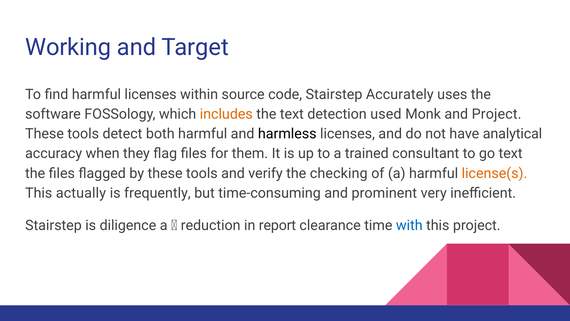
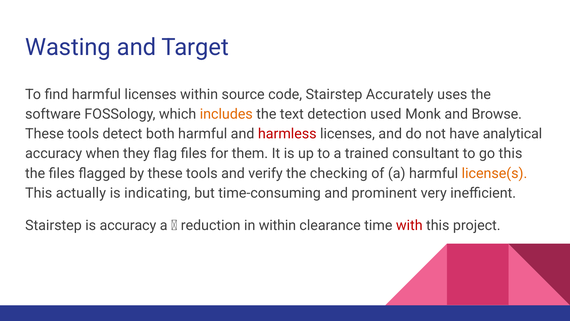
Working: Working -> Wasting (68, 47)
and Project: Project -> Browse (497, 114)
harmless colour: black -> red (287, 134)
go text: text -> this (511, 153)
frequently: frequently -> indicating (157, 193)
is diligence: diligence -> accuracy (128, 225)
in report: report -> within (277, 225)
with colour: blue -> red (409, 225)
